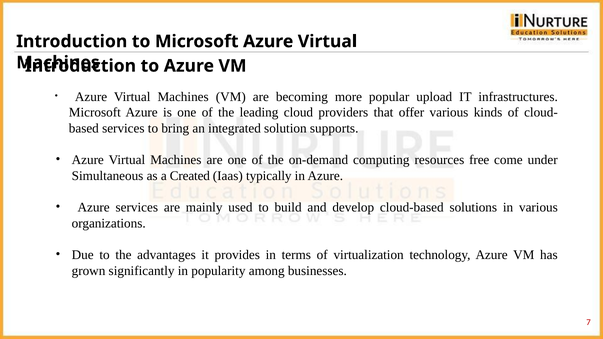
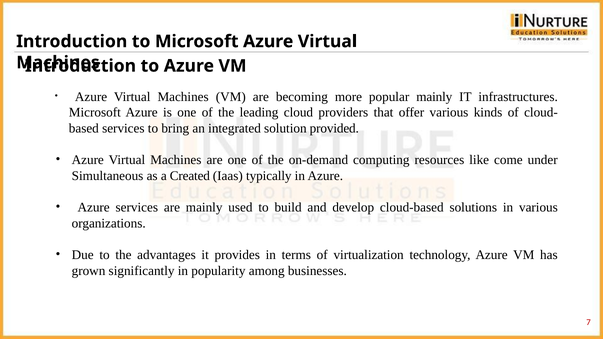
popular upload: upload -> mainly (434, 97)
supports: supports -> provided (334, 128)
free: free -> like (479, 160)
